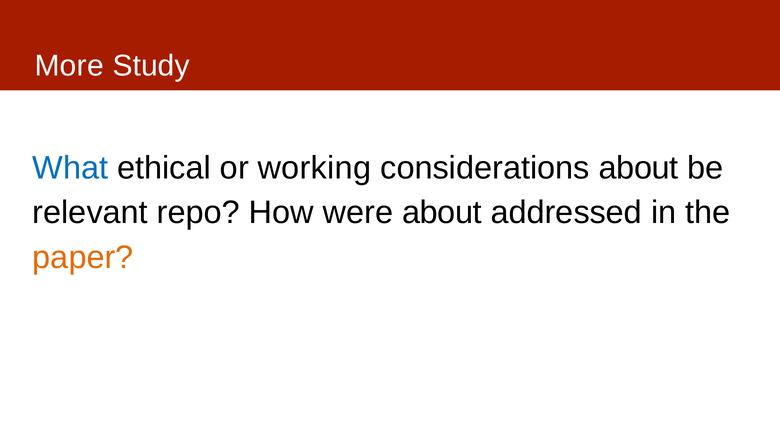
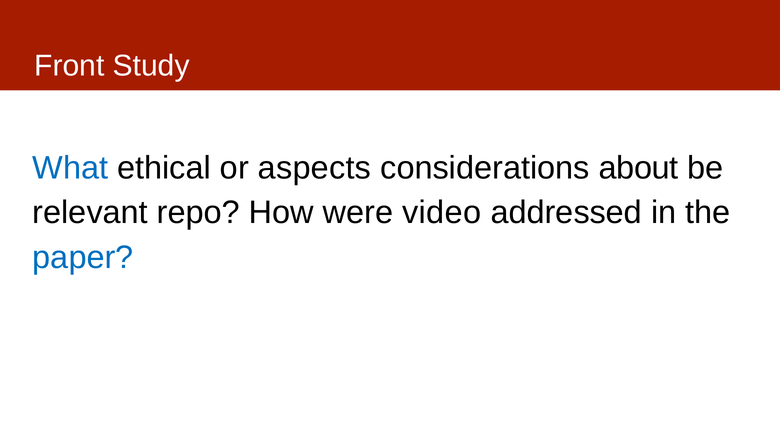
More: More -> Front (69, 66)
working: working -> aspects (314, 168)
were about: about -> video (442, 213)
paper colour: orange -> blue (83, 257)
